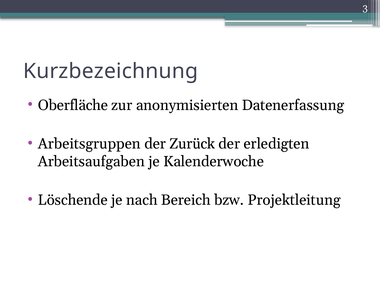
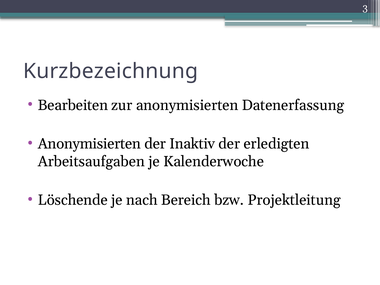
Oberfläche: Oberfläche -> Bearbeiten (73, 105)
Arbeitsgruppen: Arbeitsgruppen -> Anonymisierten (89, 144)
Zurück: Zurück -> Inaktiv (192, 144)
